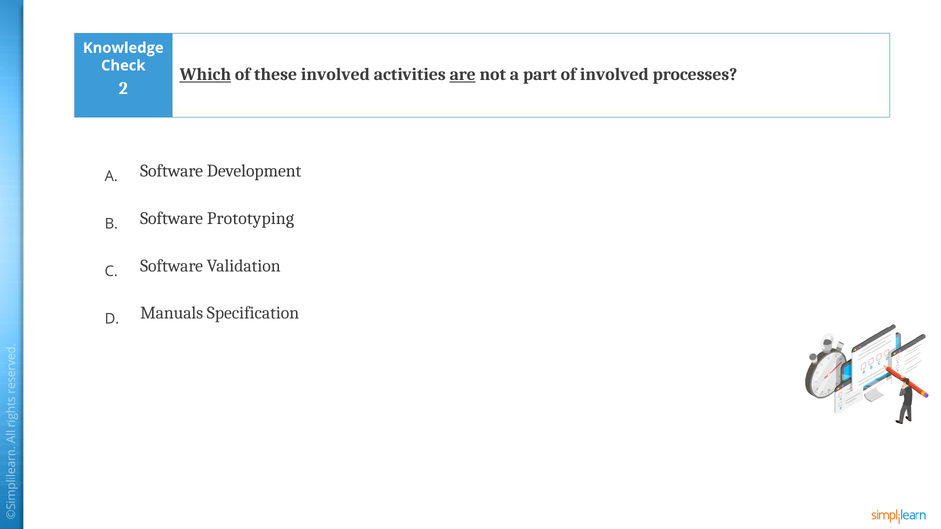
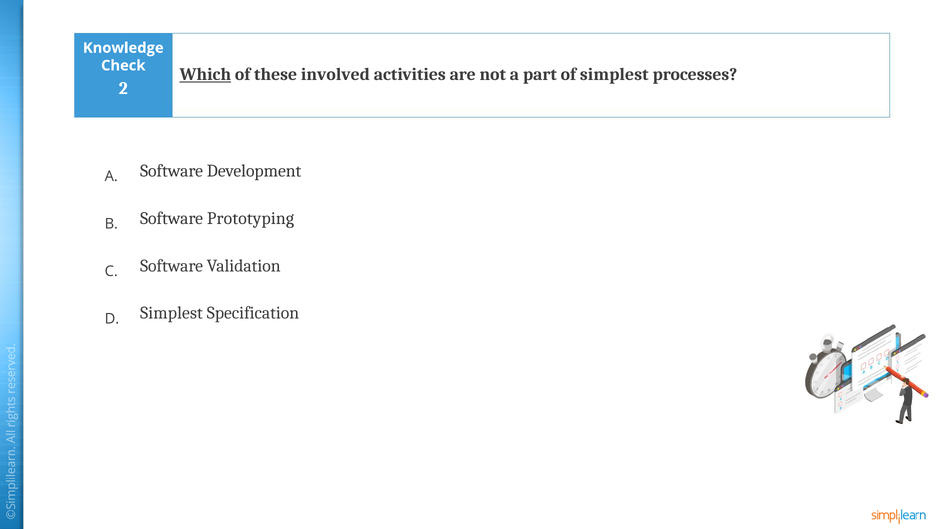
are underline: present -> none (463, 74)
of involved: involved -> simplest (614, 74)
Manuals: Manuals -> Simplest (172, 313)
